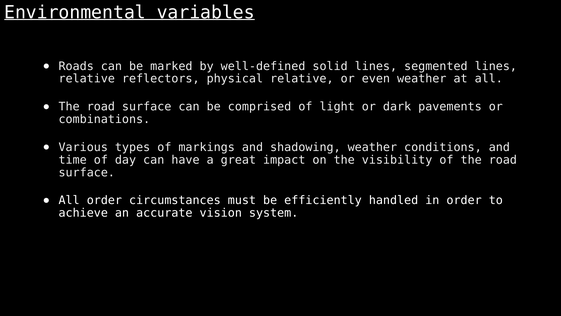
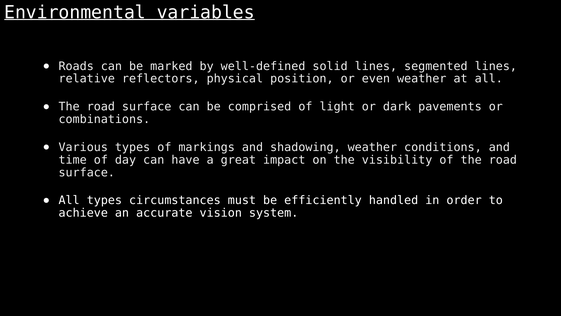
physical relative: relative -> position (302, 79)
All order: order -> types (104, 200)
